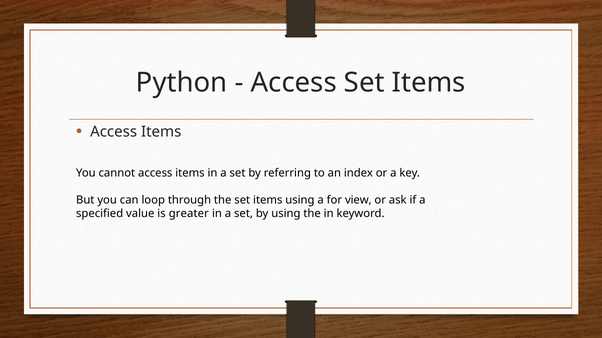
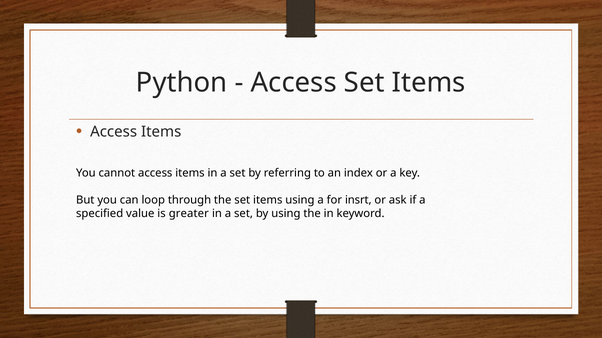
view: view -> insrt (358, 201)
